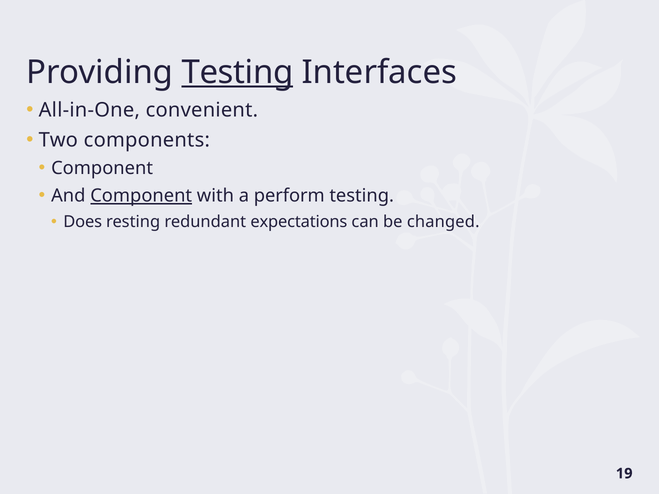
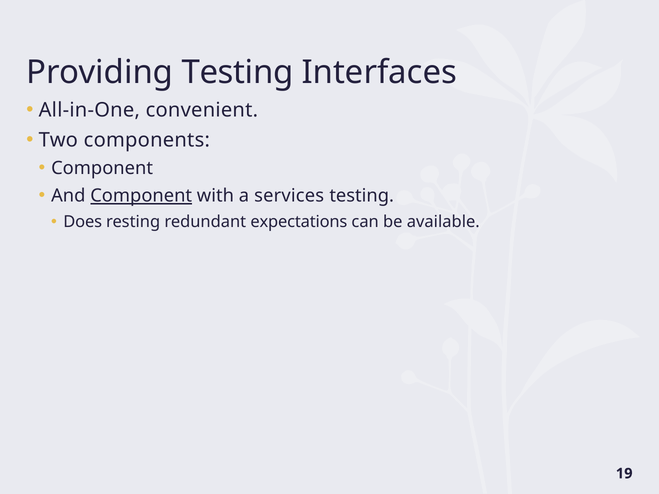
Testing underline: present -> none (238, 73)
perform: perform -> services (289, 196)
changed: changed -> available (443, 222)
